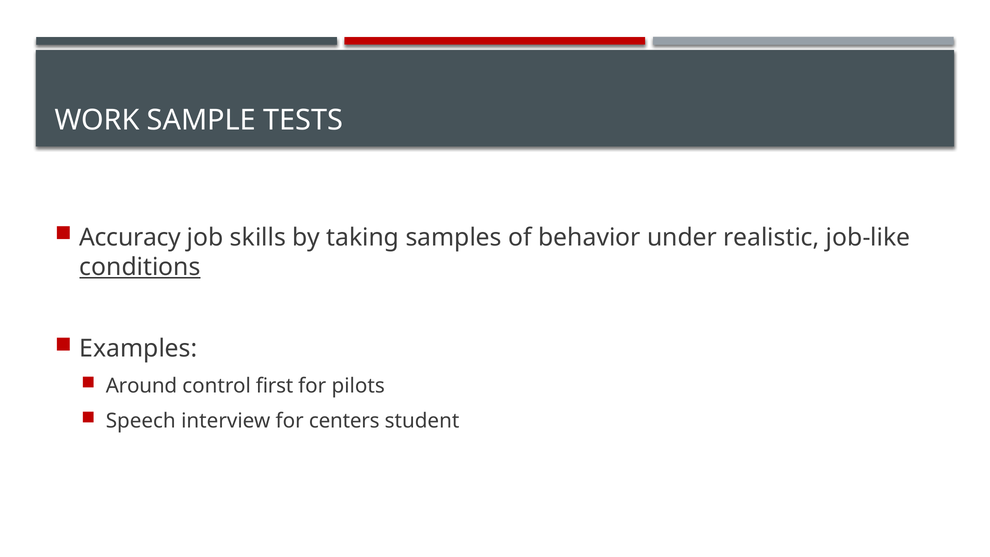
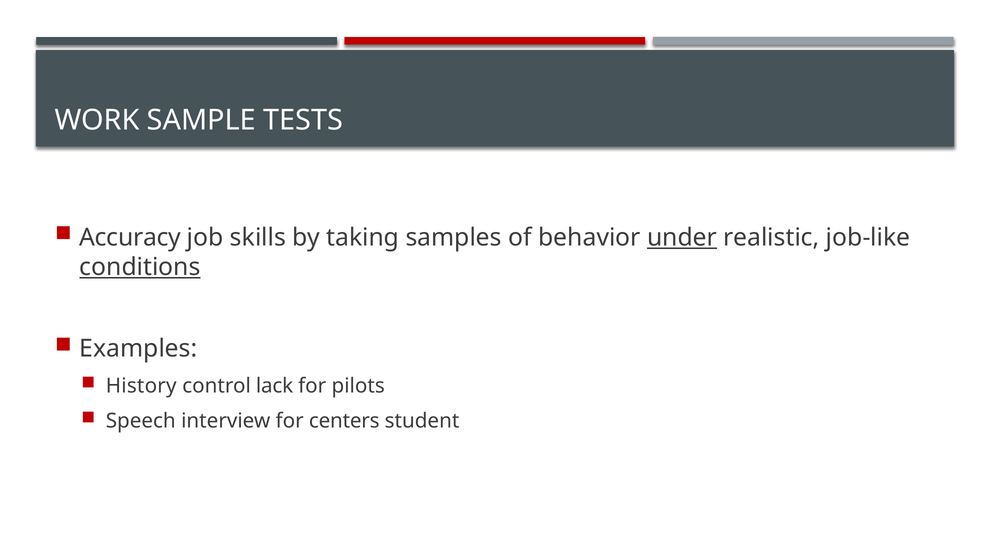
under underline: none -> present (682, 237)
Around: Around -> History (141, 386)
first: first -> lack (275, 386)
